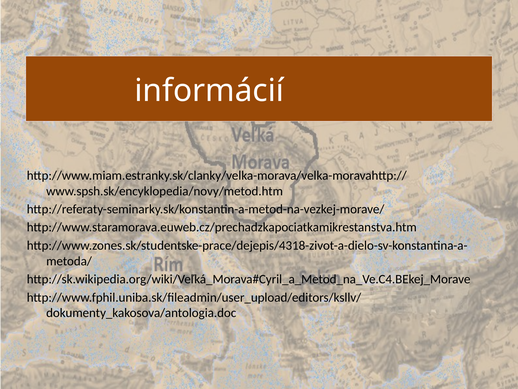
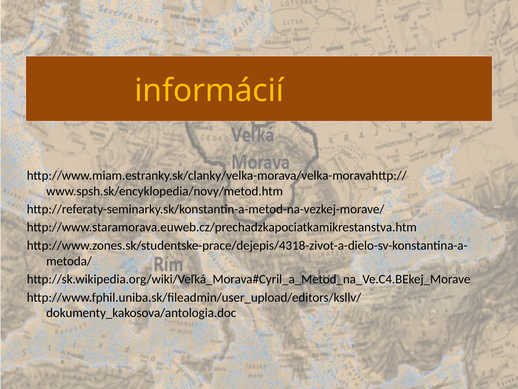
informácií colour: white -> yellow (209, 91)
